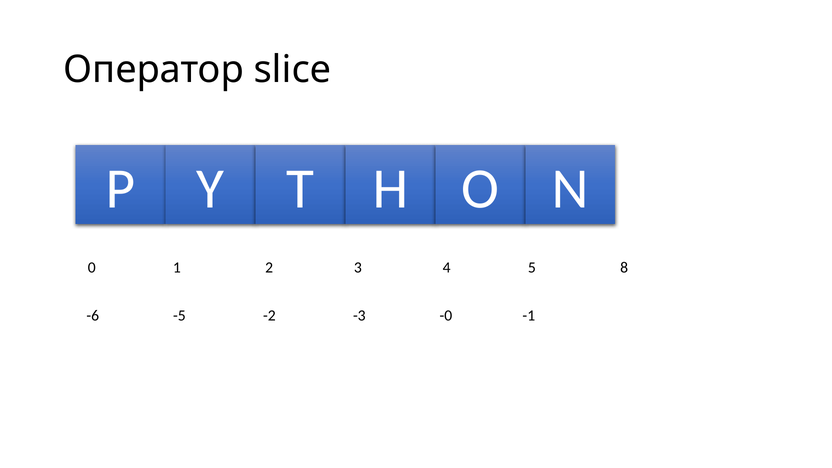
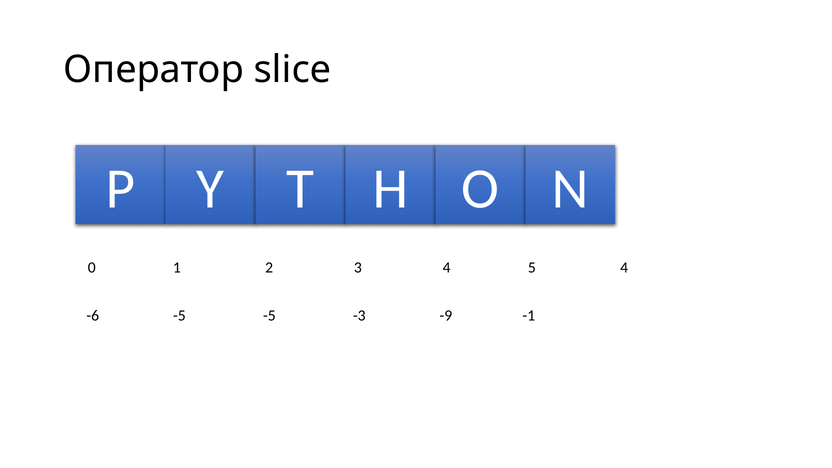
5 8: 8 -> 4 (624, 267)
-5 -2: -2 -> -5 (269, 315)
-0: -0 -> -9 (446, 315)
